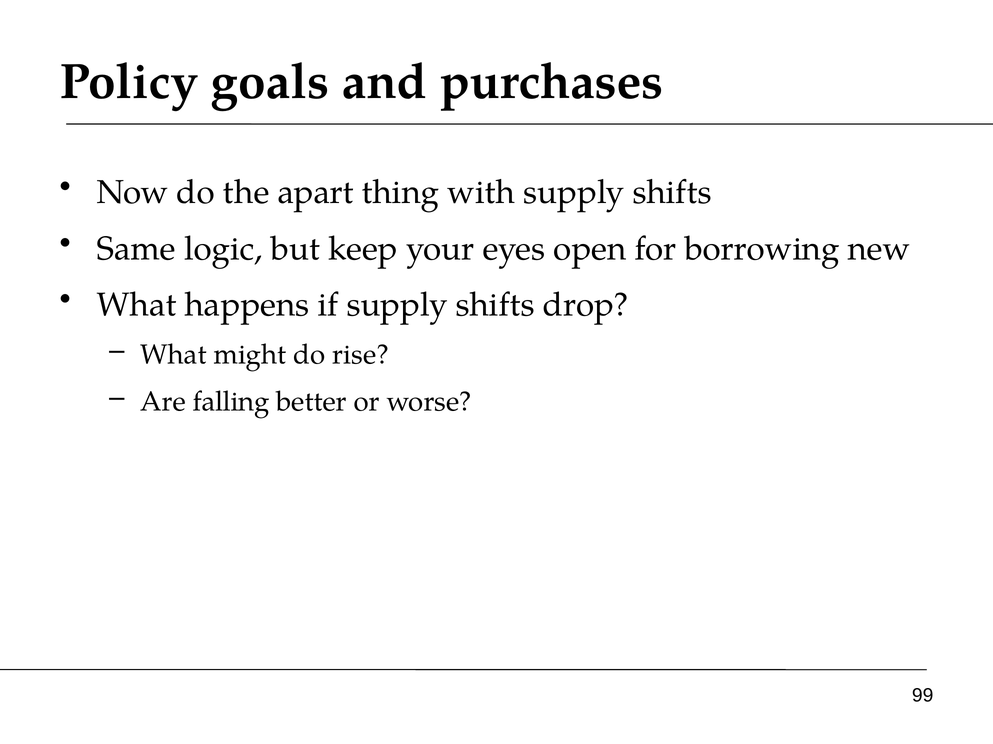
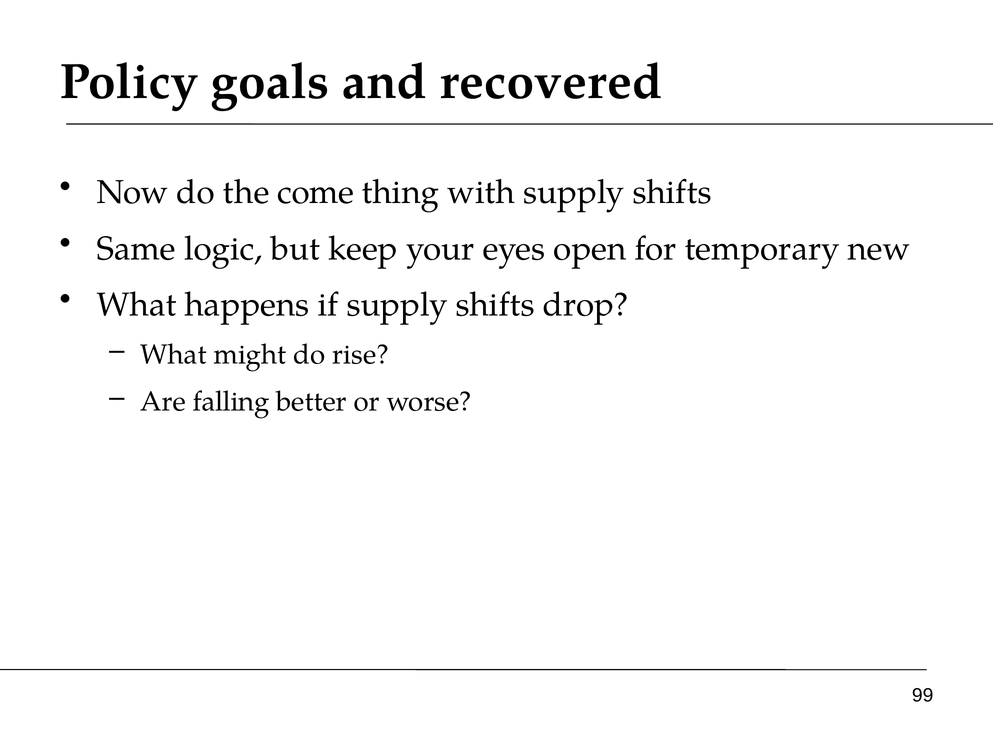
purchases: purchases -> recovered (551, 82)
apart: apart -> come (316, 193)
borrowing: borrowing -> temporary (762, 249)
